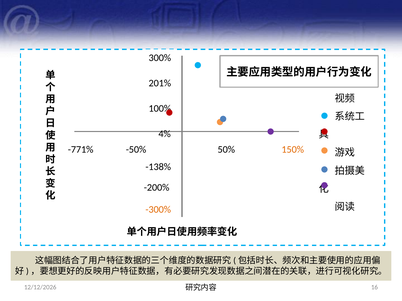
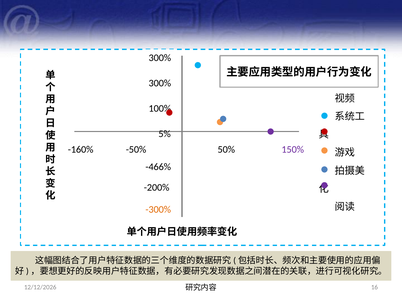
201%: 201% -> 300% (160, 83)
4%: 4% -> 5% (165, 134)
-771%: -771% -> -160% (81, 150)
150% colour: orange -> purple (293, 150)
-138%: -138% -> -466% (158, 167)
